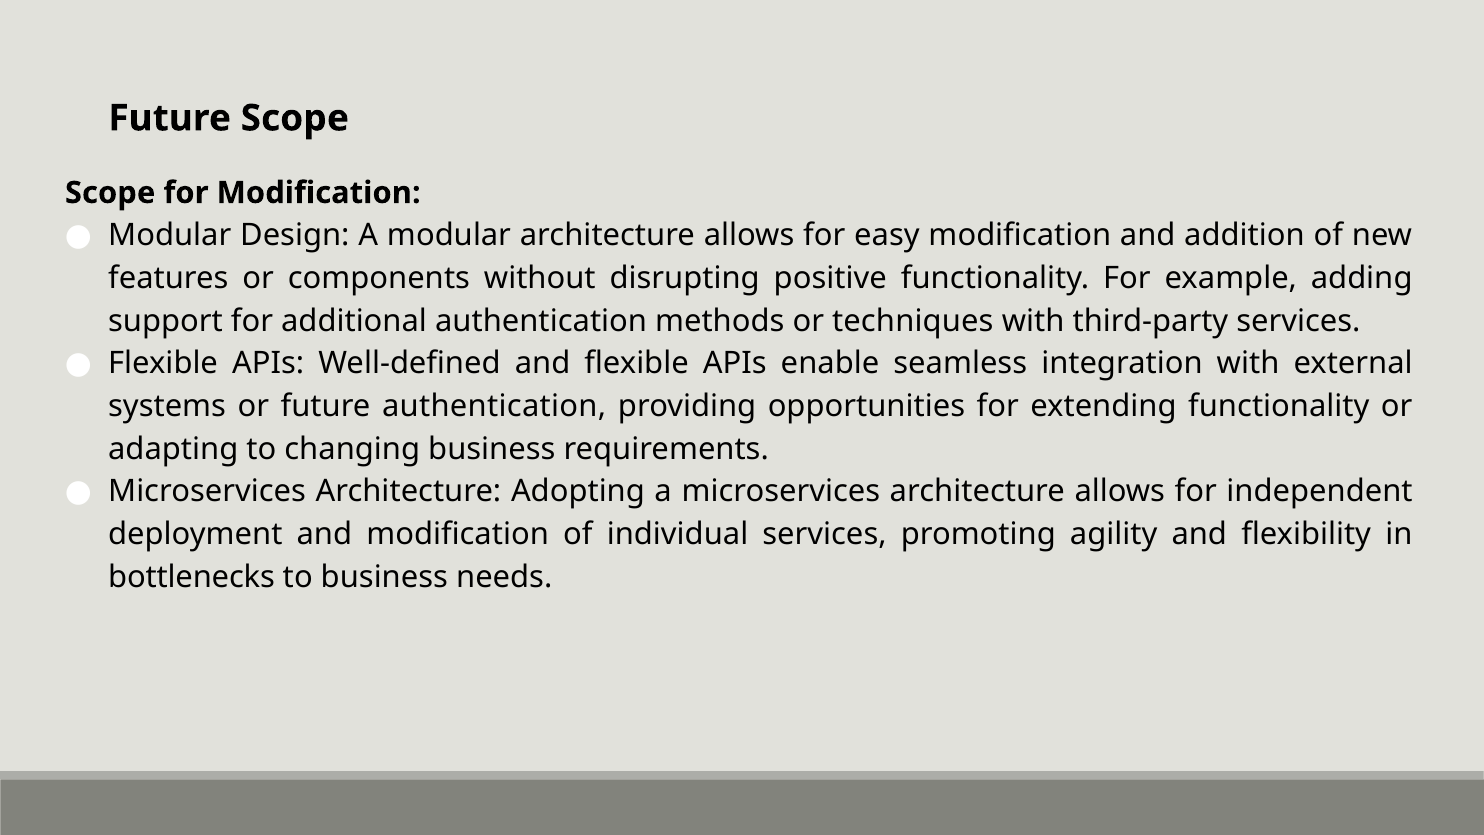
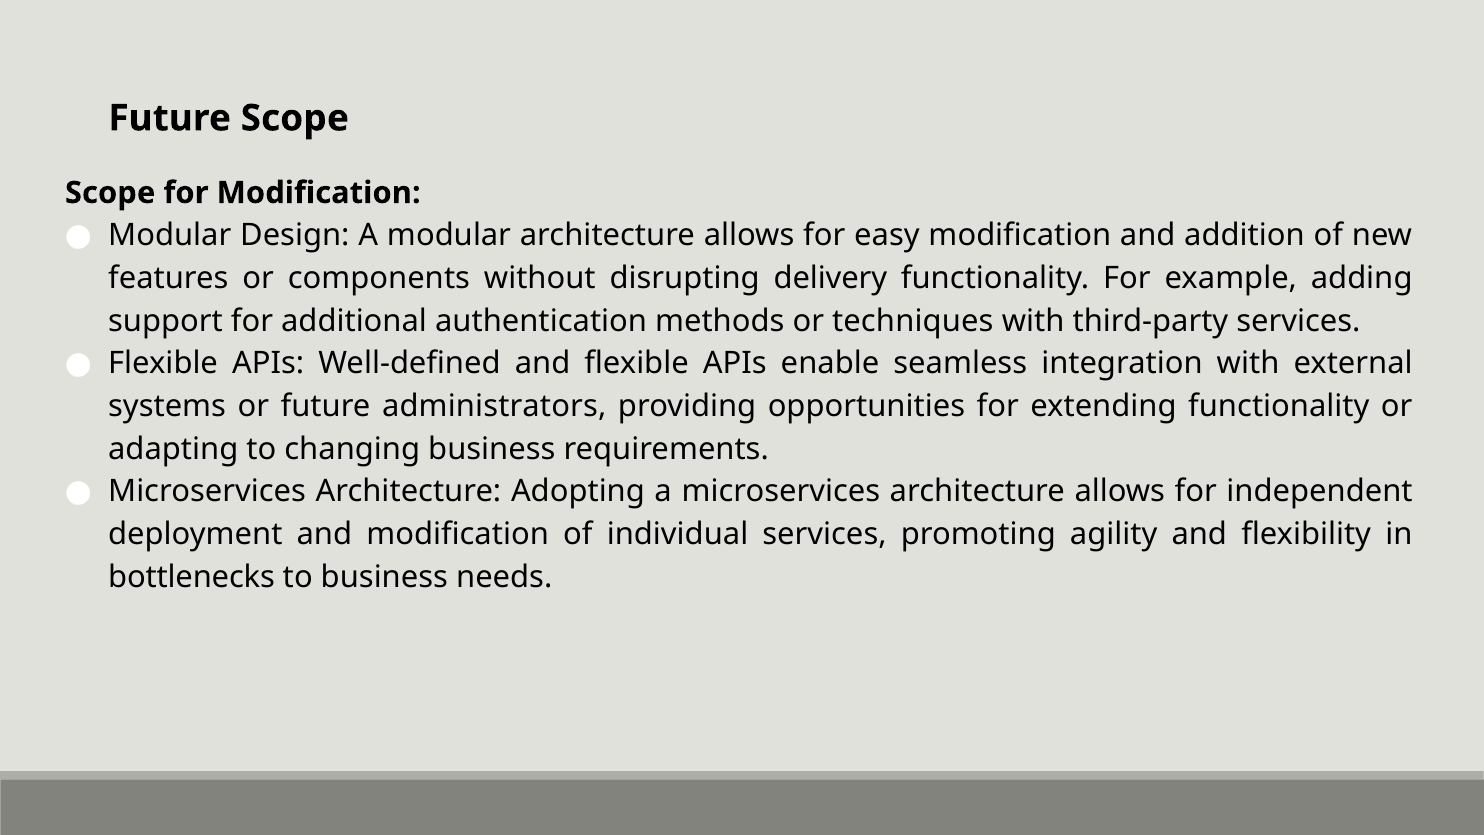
positive: positive -> delivery (830, 278)
future authentication: authentication -> administrators (494, 406)
